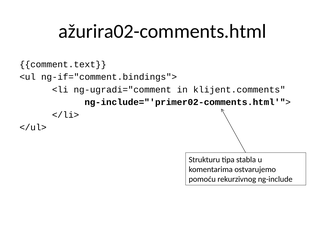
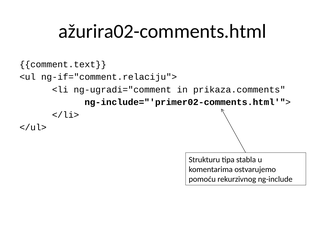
ng-if="comment.bindings">: ng-if="comment.bindings"> -> ng-if="comment.relaciju"> (109, 77)
klijent.comments: klijent.comments -> prikaza.comments (239, 90)
